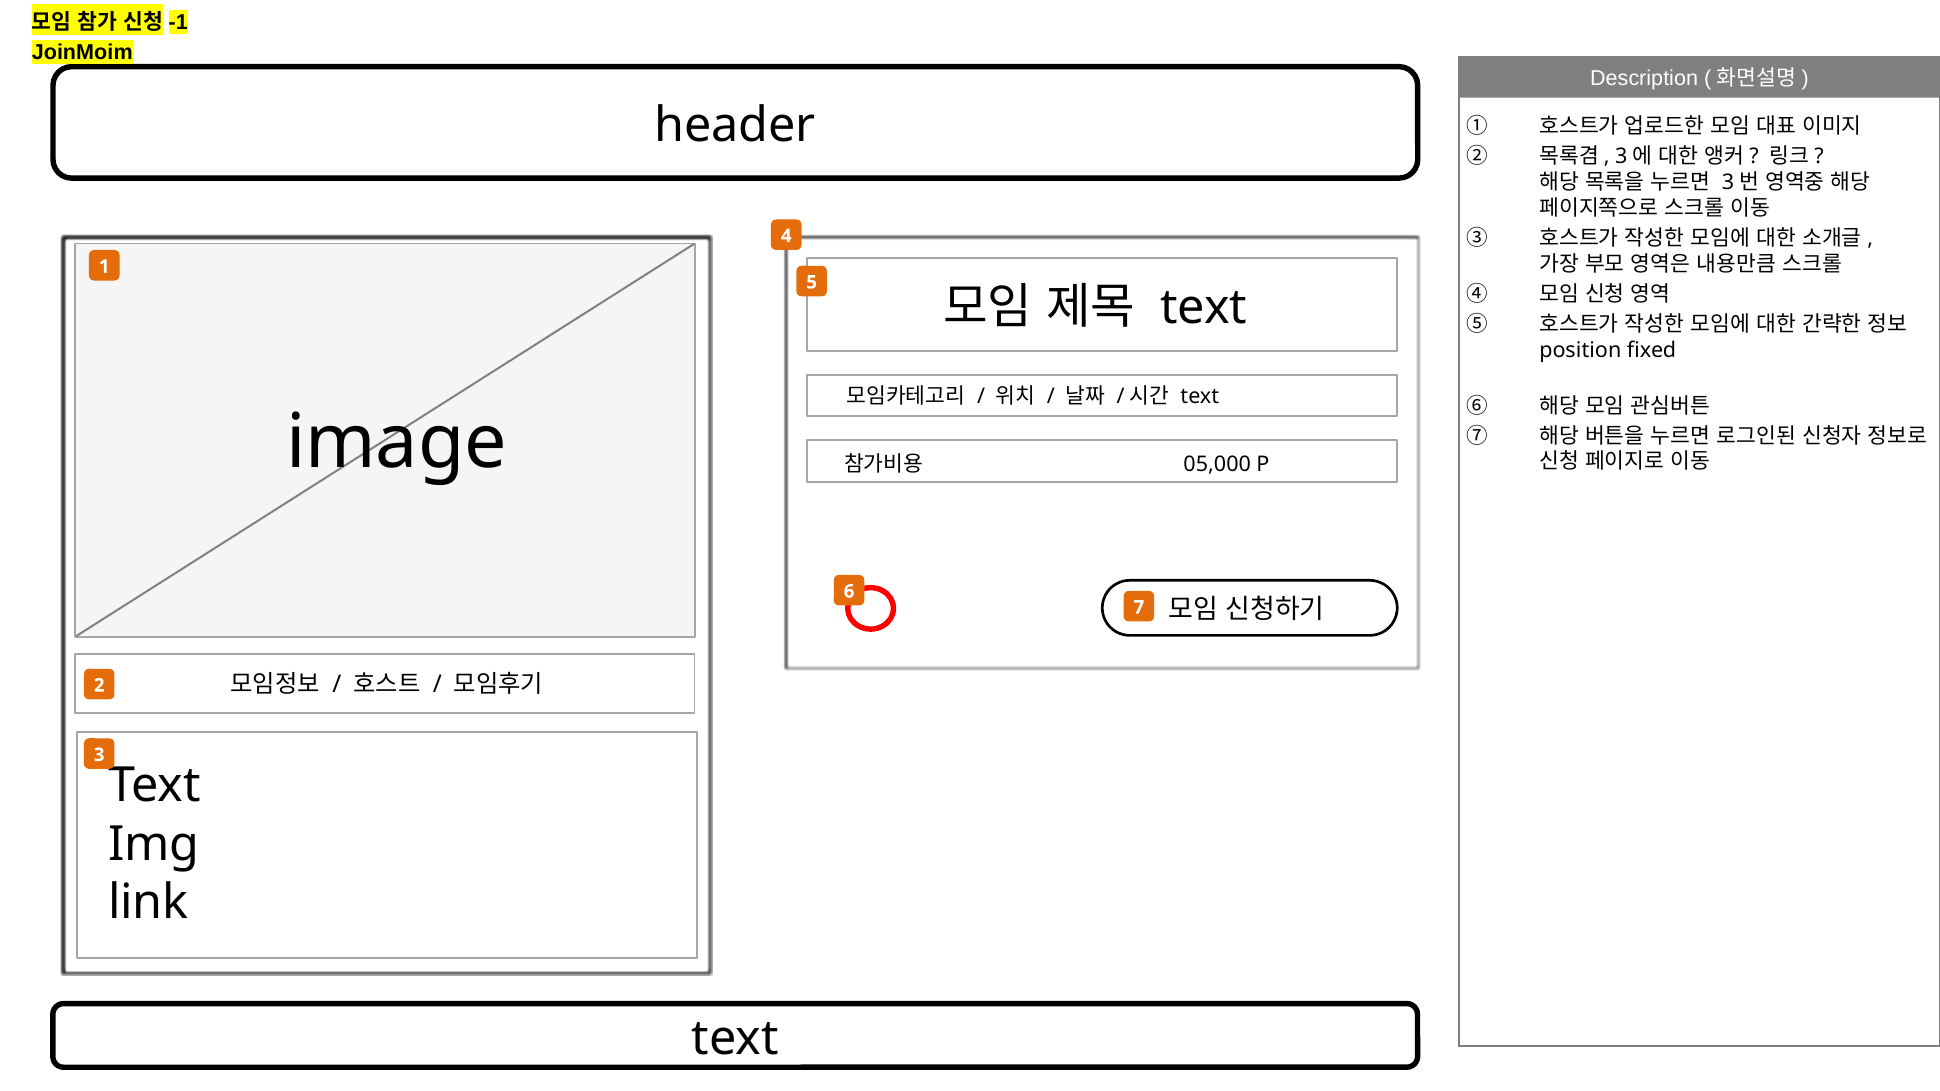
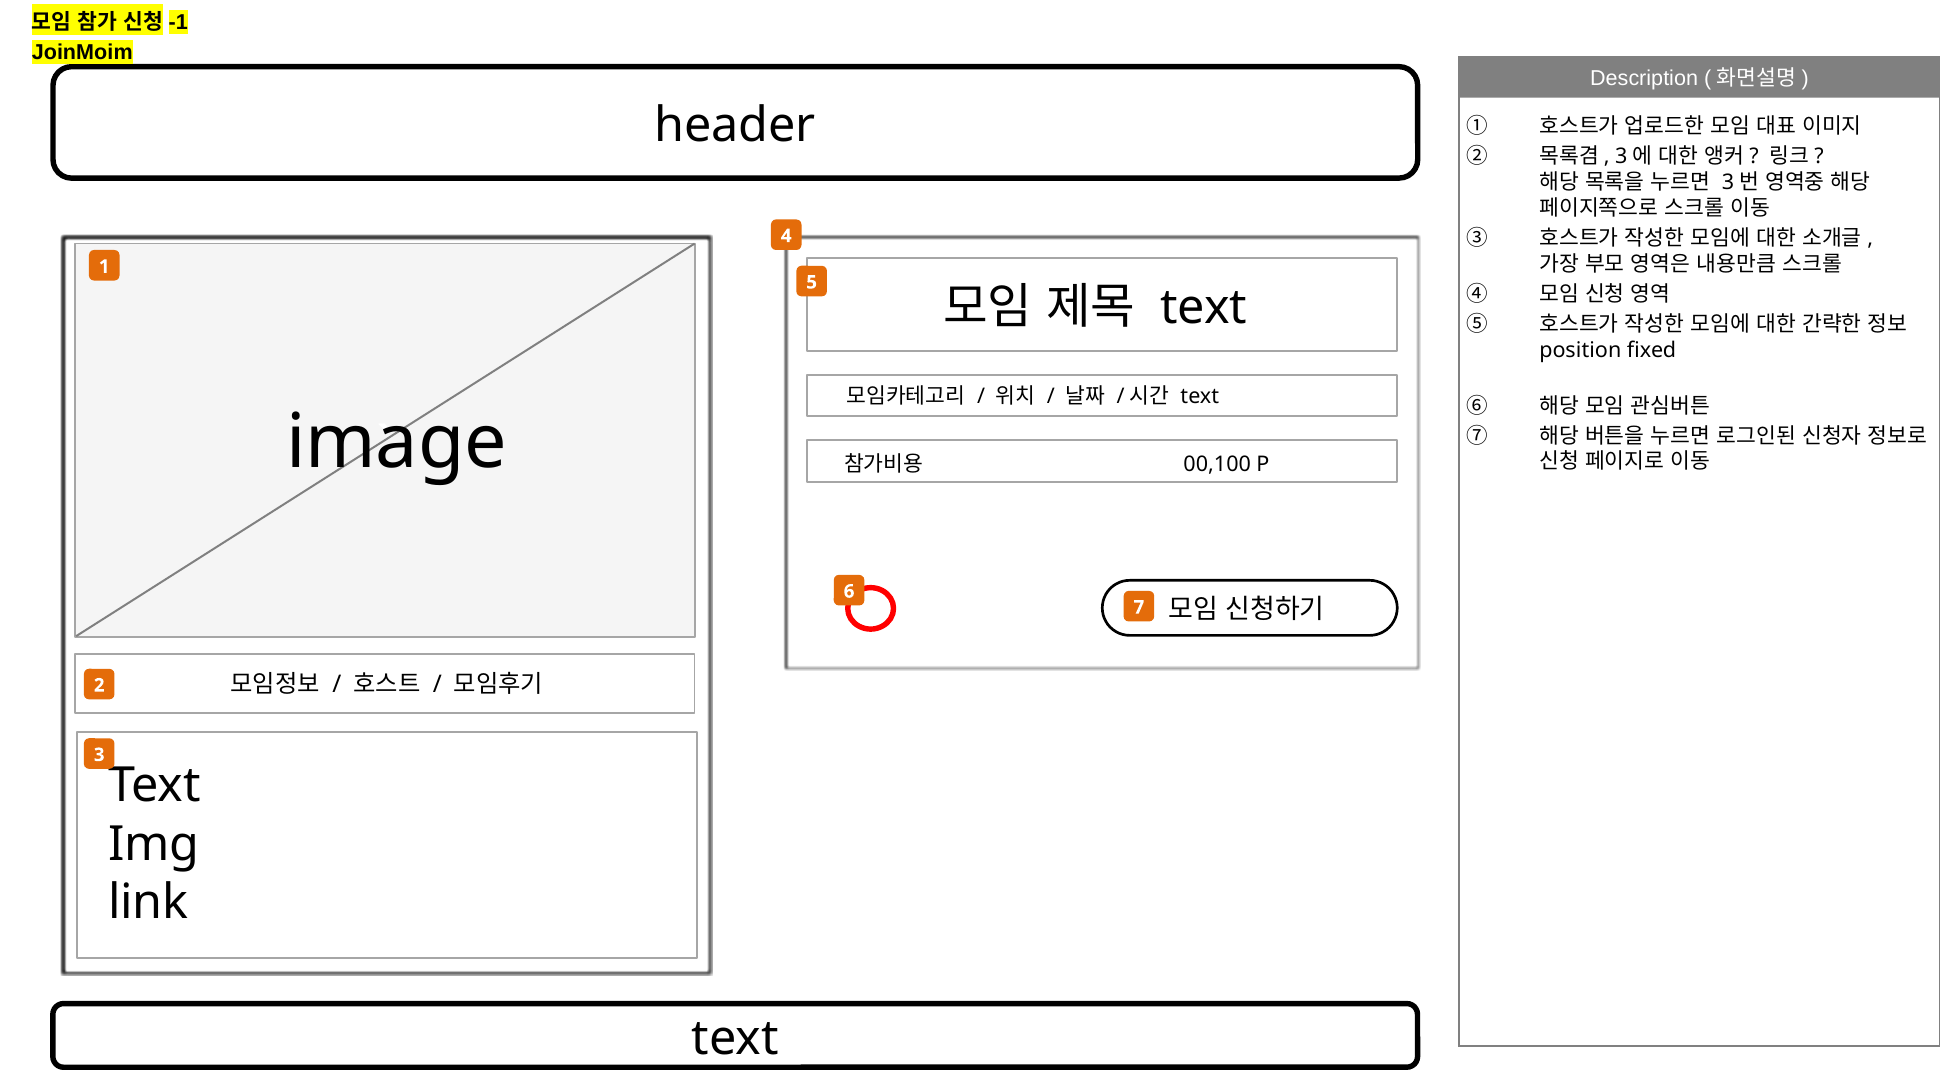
05,000: 05,000 -> 00,100 (1217, 464)
